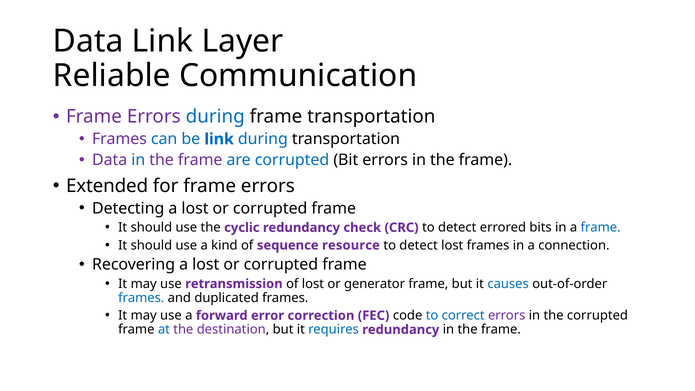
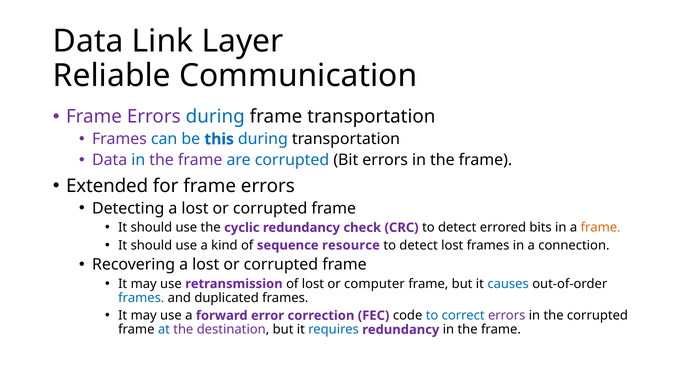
be link: link -> this (219, 139)
frame colour: blue -> orange (601, 228)
generator: generator -> computer (374, 284)
